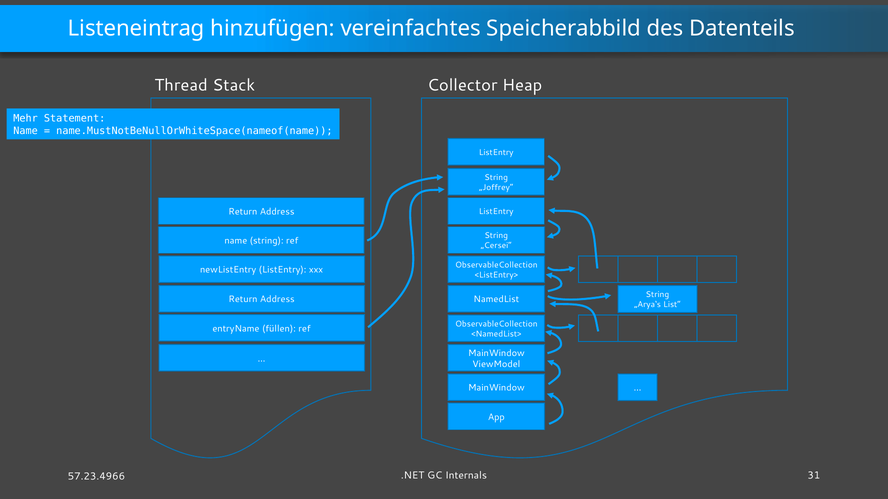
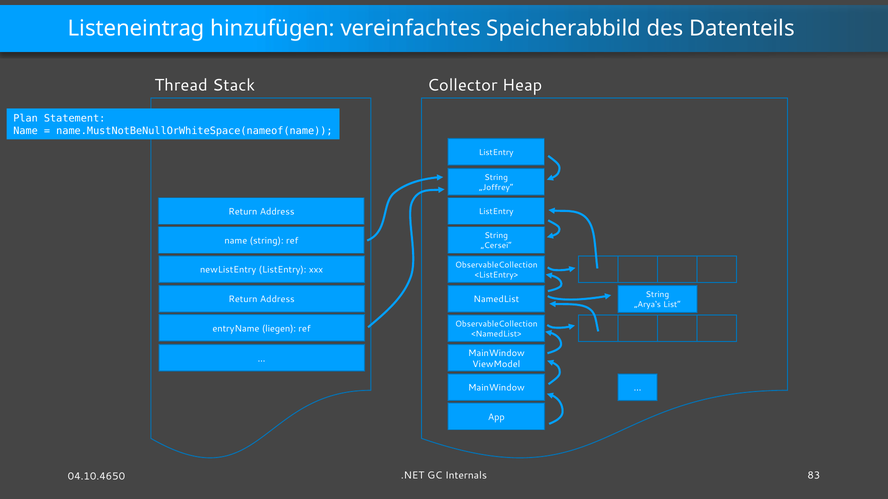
Mehr: Mehr -> Plan (26, 119)
füllen: füllen -> liegen (279, 329)
31: 31 -> 83 (814, 476)
57.23.4966: 57.23.4966 -> 04.10.4650 (96, 477)
